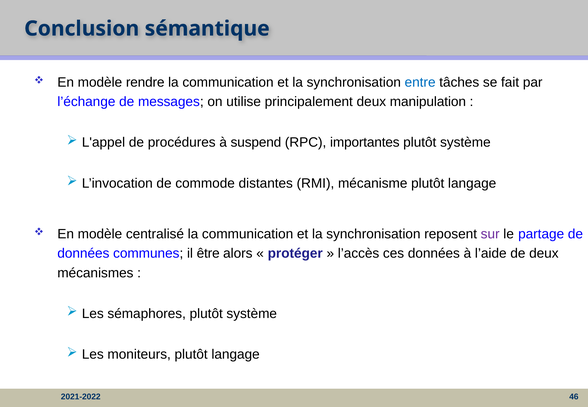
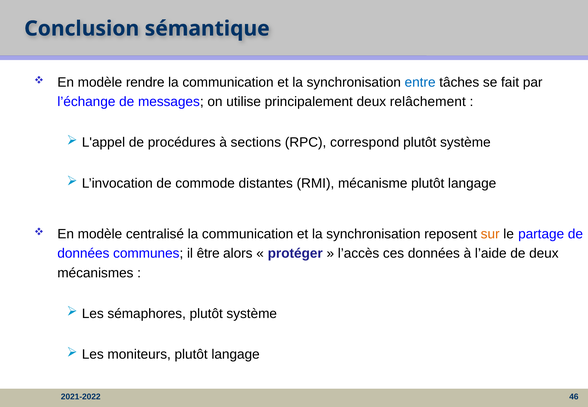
manipulation: manipulation -> relâchement (428, 102)
suspend: suspend -> sections (256, 142)
importantes: importantes -> correspond (365, 142)
sur colour: purple -> orange (490, 234)
